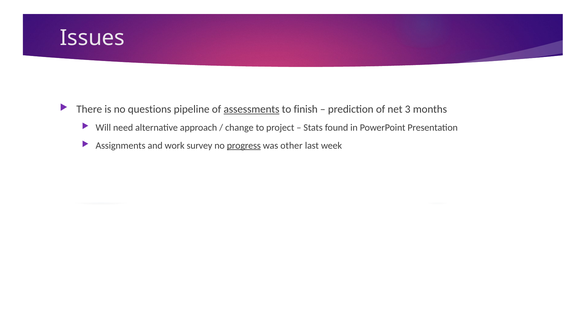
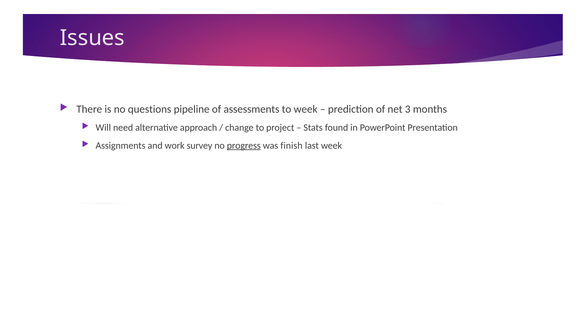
assessments underline: present -> none (252, 109)
to finish: finish -> week (306, 109)
other: other -> finish (291, 145)
